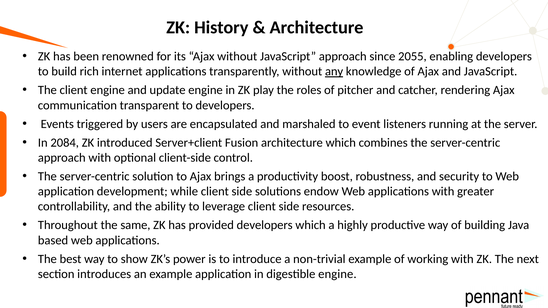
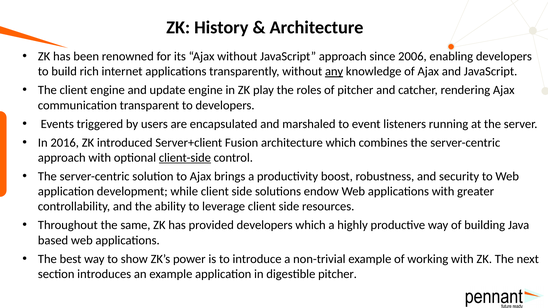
2055: 2055 -> 2006 (412, 56)
2084: 2084 -> 2016 (65, 143)
client-side underline: none -> present (185, 158)
digestible engine: engine -> pitcher (338, 274)
